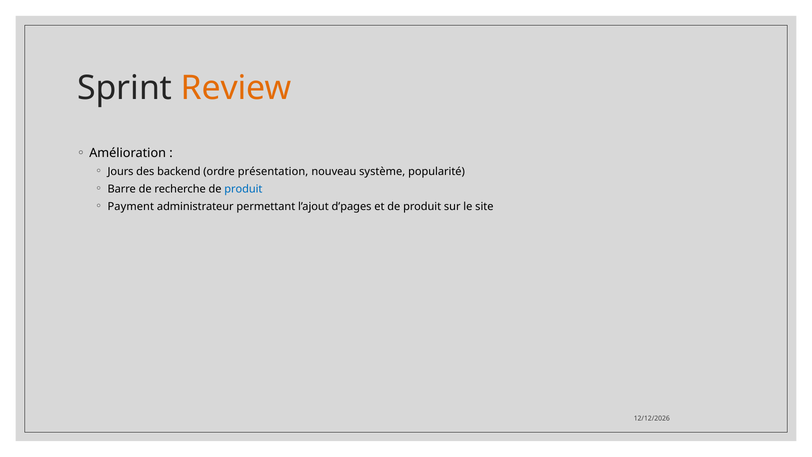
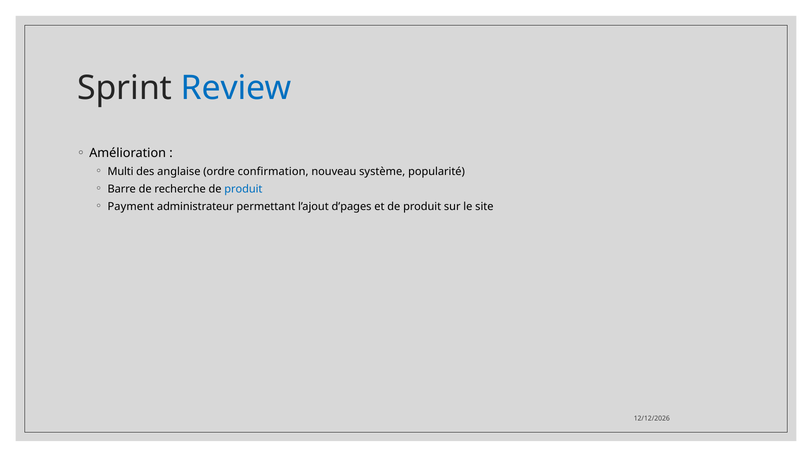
Review colour: orange -> blue (236, 88)
Jours: Jours -> Multi (121, 171)
backend: backend -> anglaise (179, 171)
présentation: présentation -> confirmation (273, 171)
